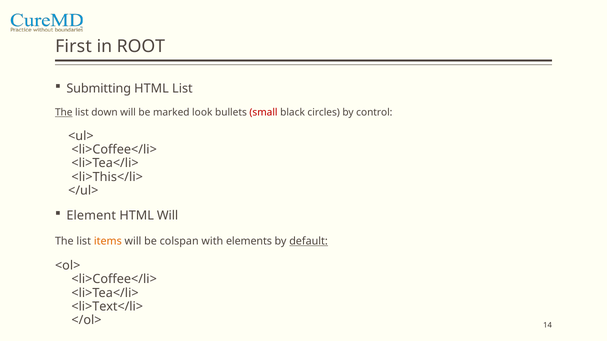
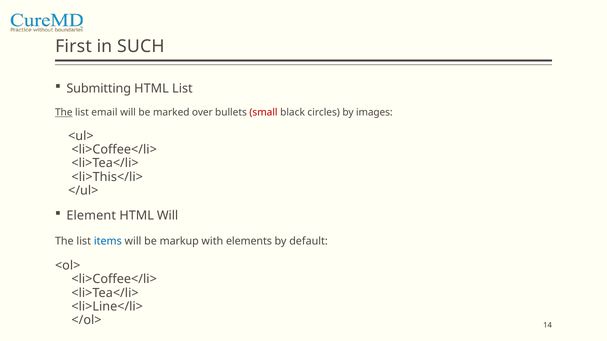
ROOT: ROOT -> SUCH (141, 46)
down: down -> email (104, 112)
look: look -> over (202, 112)
control: control -> images (374, 112)
items colour: orange -> blue (108, 241)
colspan: colspan -> markup (179, 241)
default underline: present -> none (309, 241)
<li>Text</li>: <li>Text</li> -> <li>Line</li> (107, 307)
